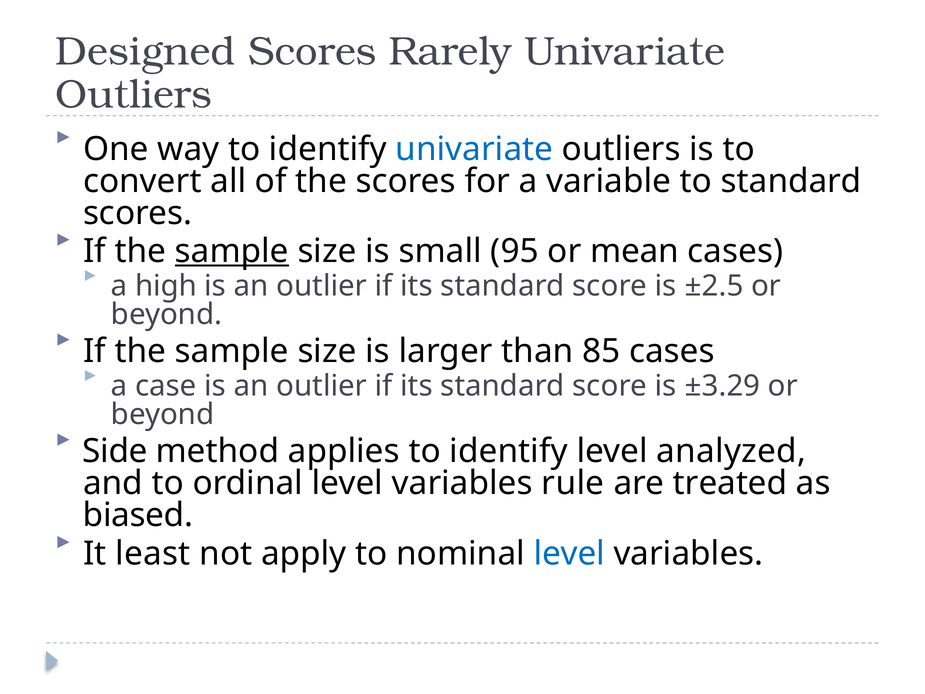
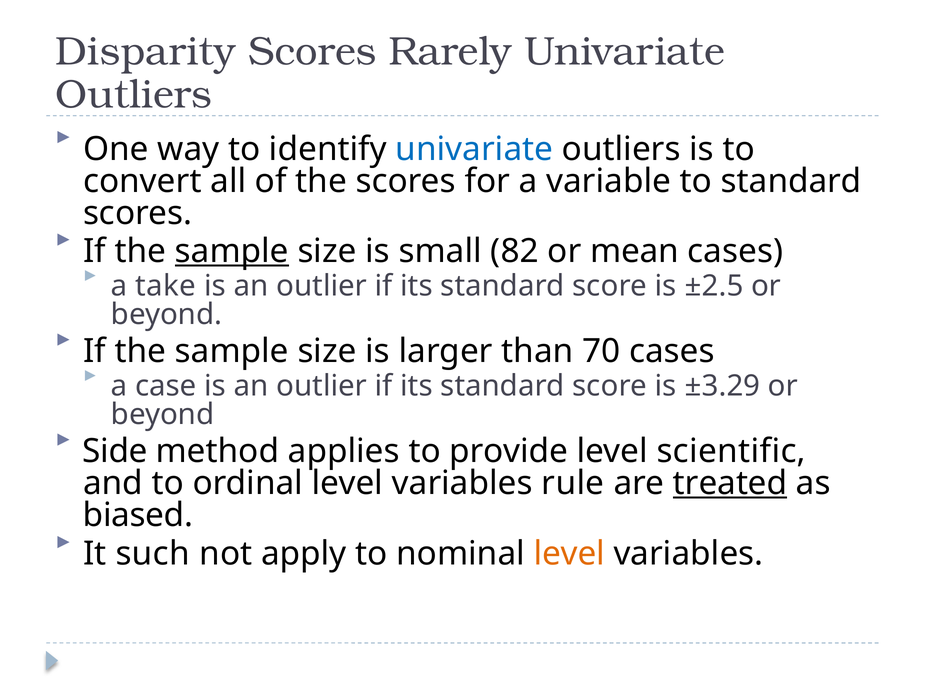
Designed: Designed -> Disparity (145, 52)
95: 95 -> 82 (515, 251)
high: high -> take (166, 286)
85: 85 -> 70 (601, 351)
applies to identify: identify -> provide (509, 451)
analyzed: analyzed -> scientific (731, 451)
treated underline: none -> present (730, 483)
least: least -> such (153, 553)
level colour: blue -> orange (569, 553)
